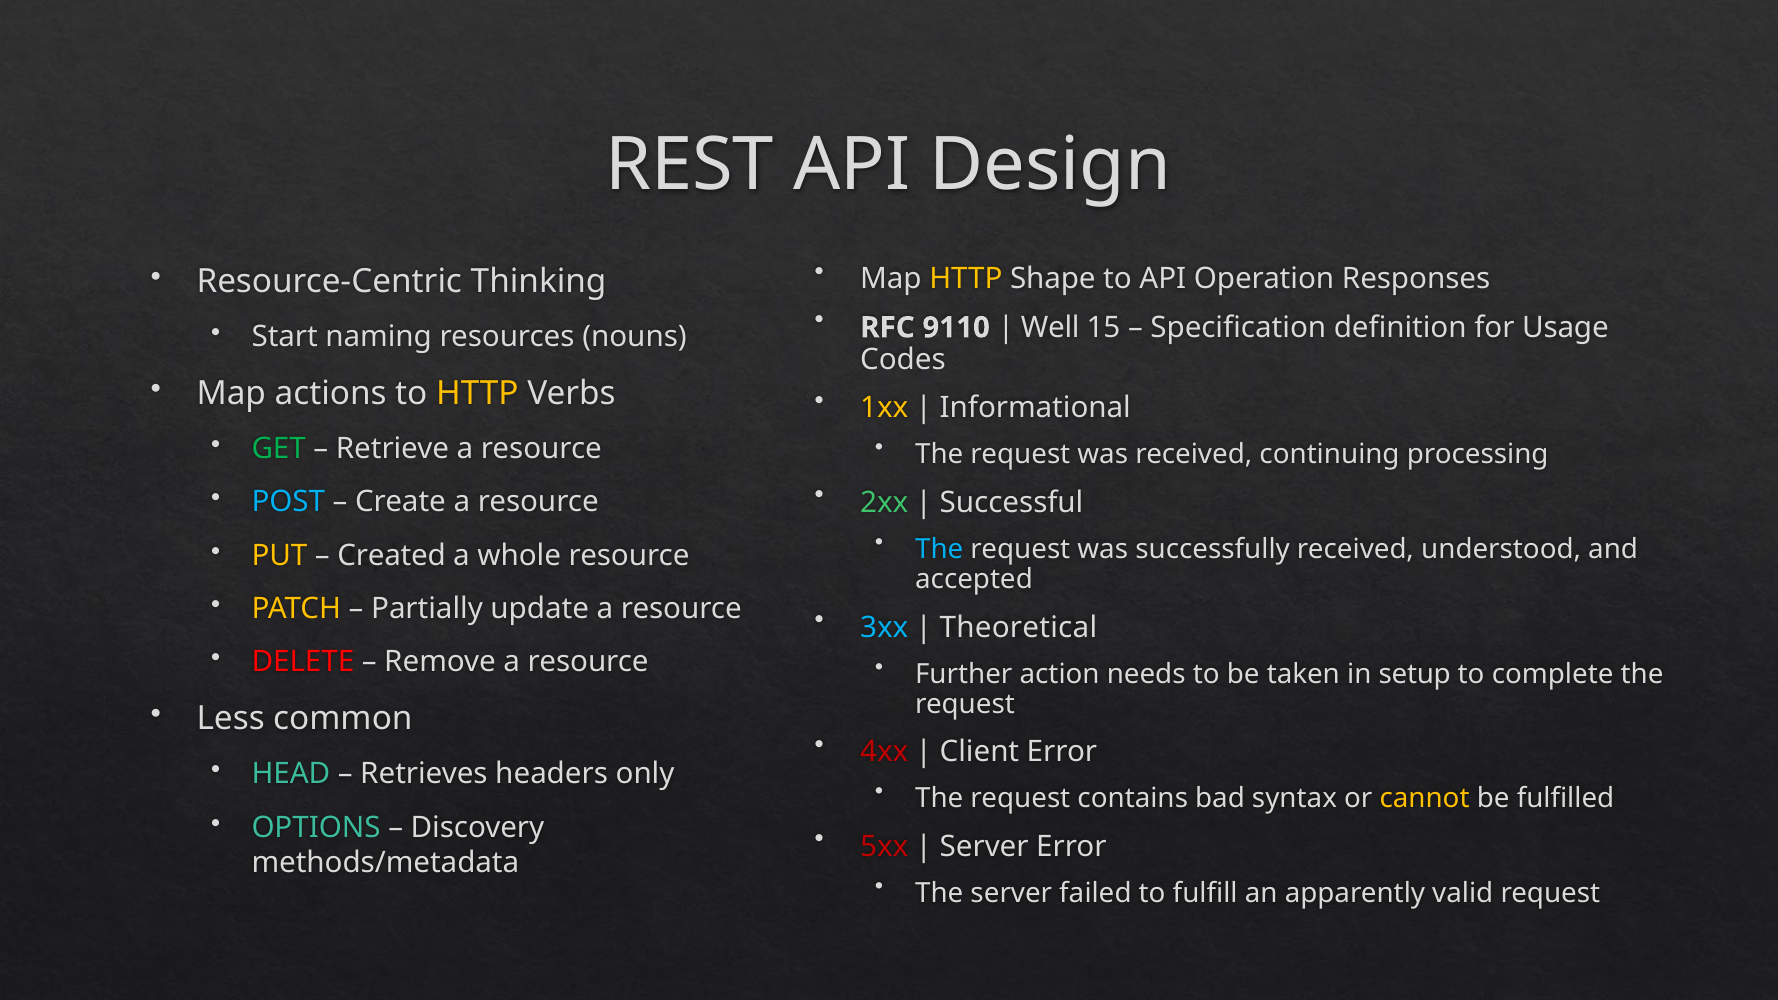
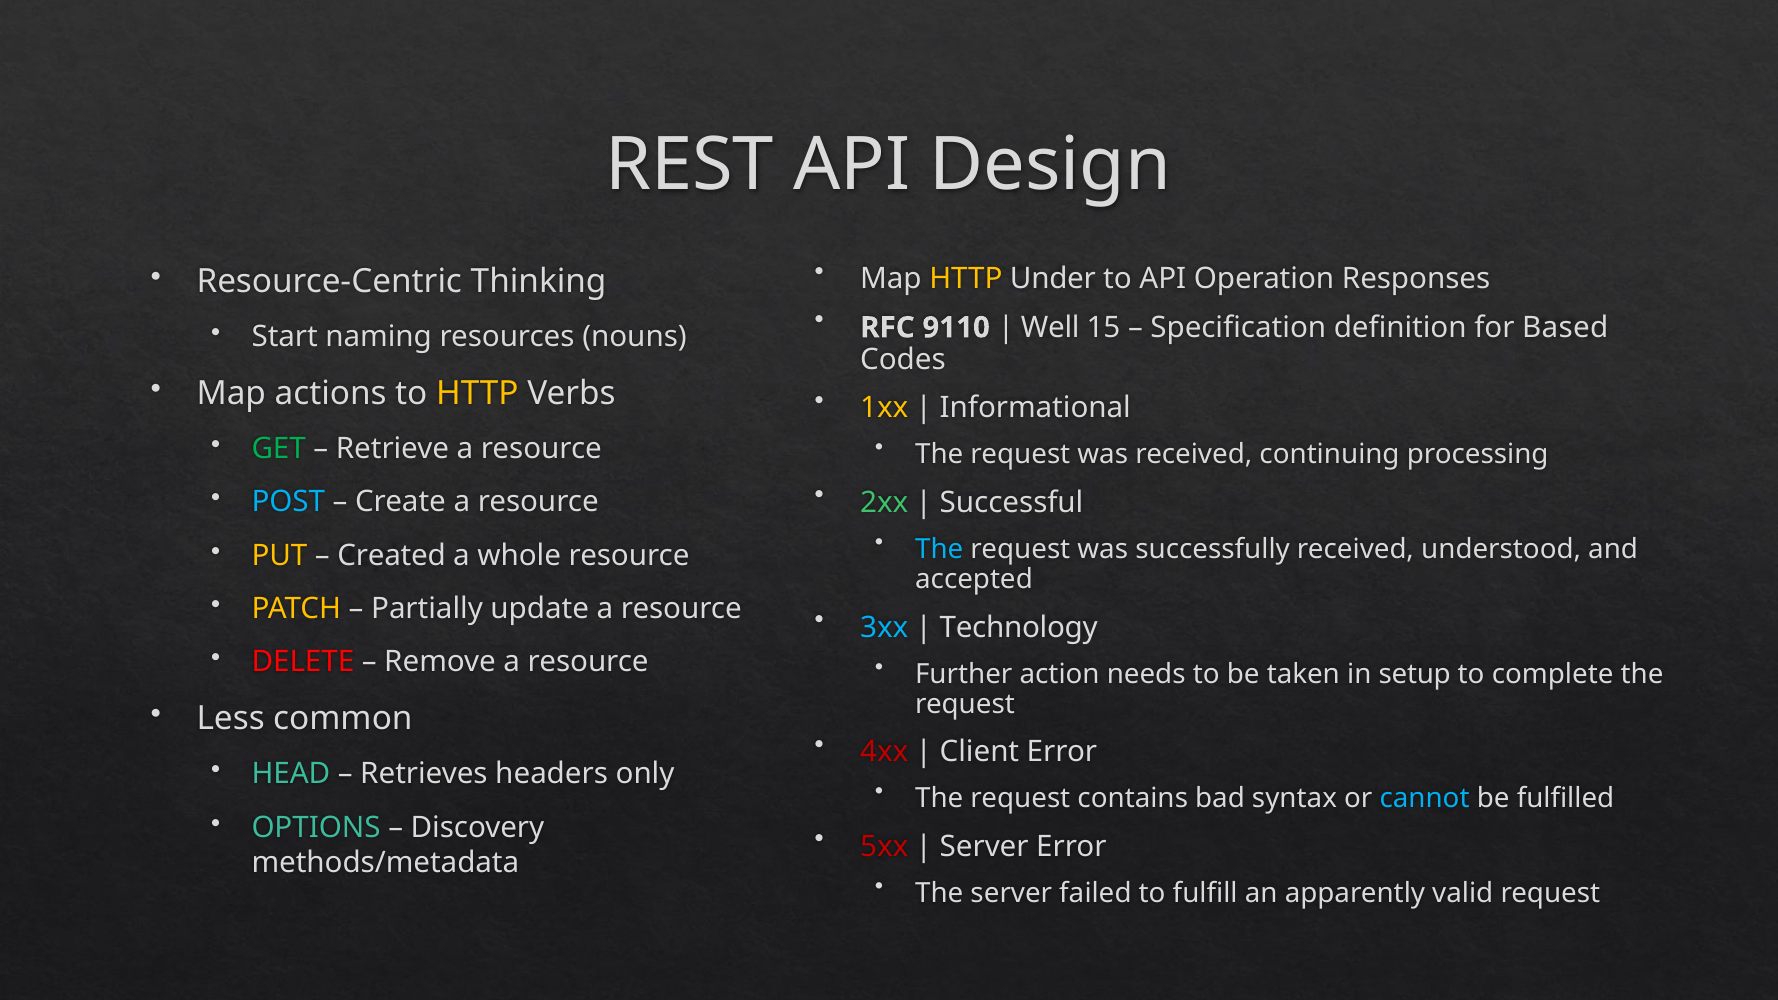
Shape: Shape -> Under (1053, 279)
Usage: Usage -> Based (1565, 328)
Theoretical: Theoretical -> Technology (1019, 627)
cannot colour: yellow -> light blue (1425, 799)
